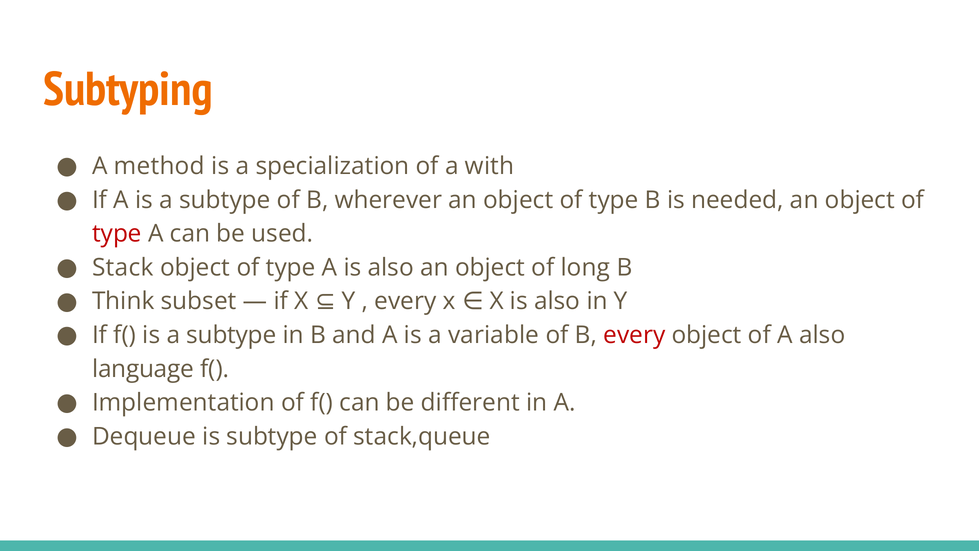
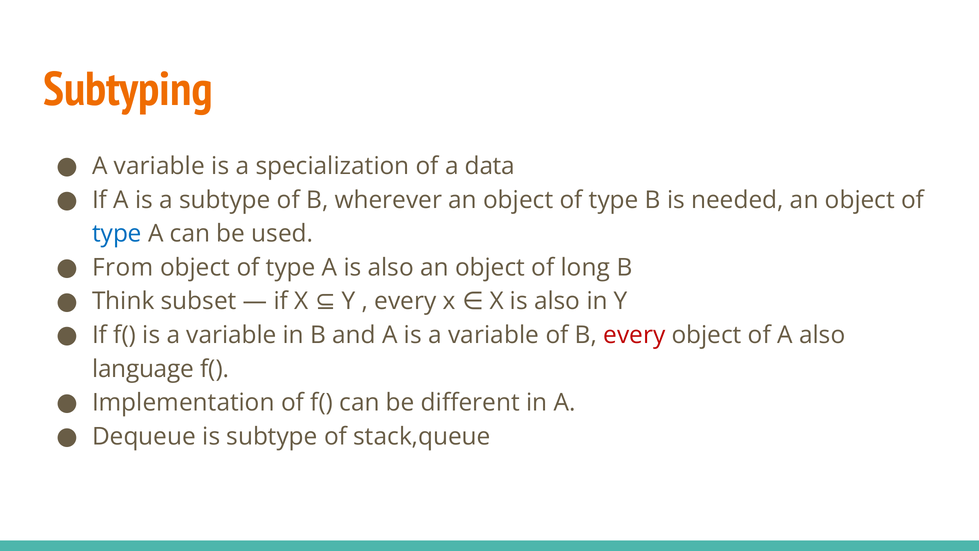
method: method -> variable (159, 166)
with: with -> data (490, 166)
type colour: red -> blue (117, 234)
Stack: Stack -> From (123, 267)
f( is a subtype: subtype -> variable (231, 335)
